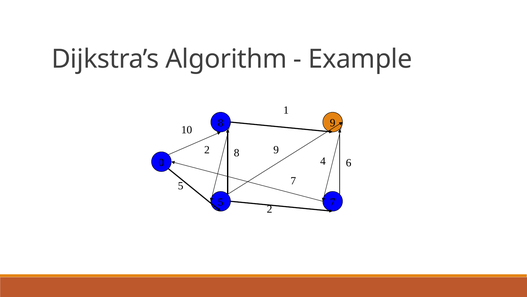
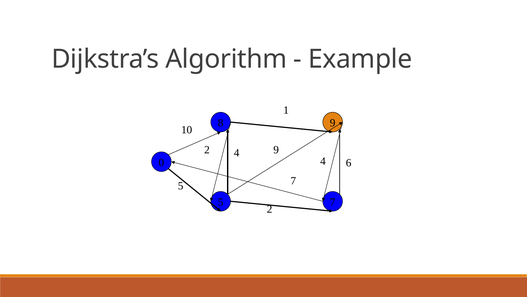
2 8: 8 -> 4 (237, 153)
